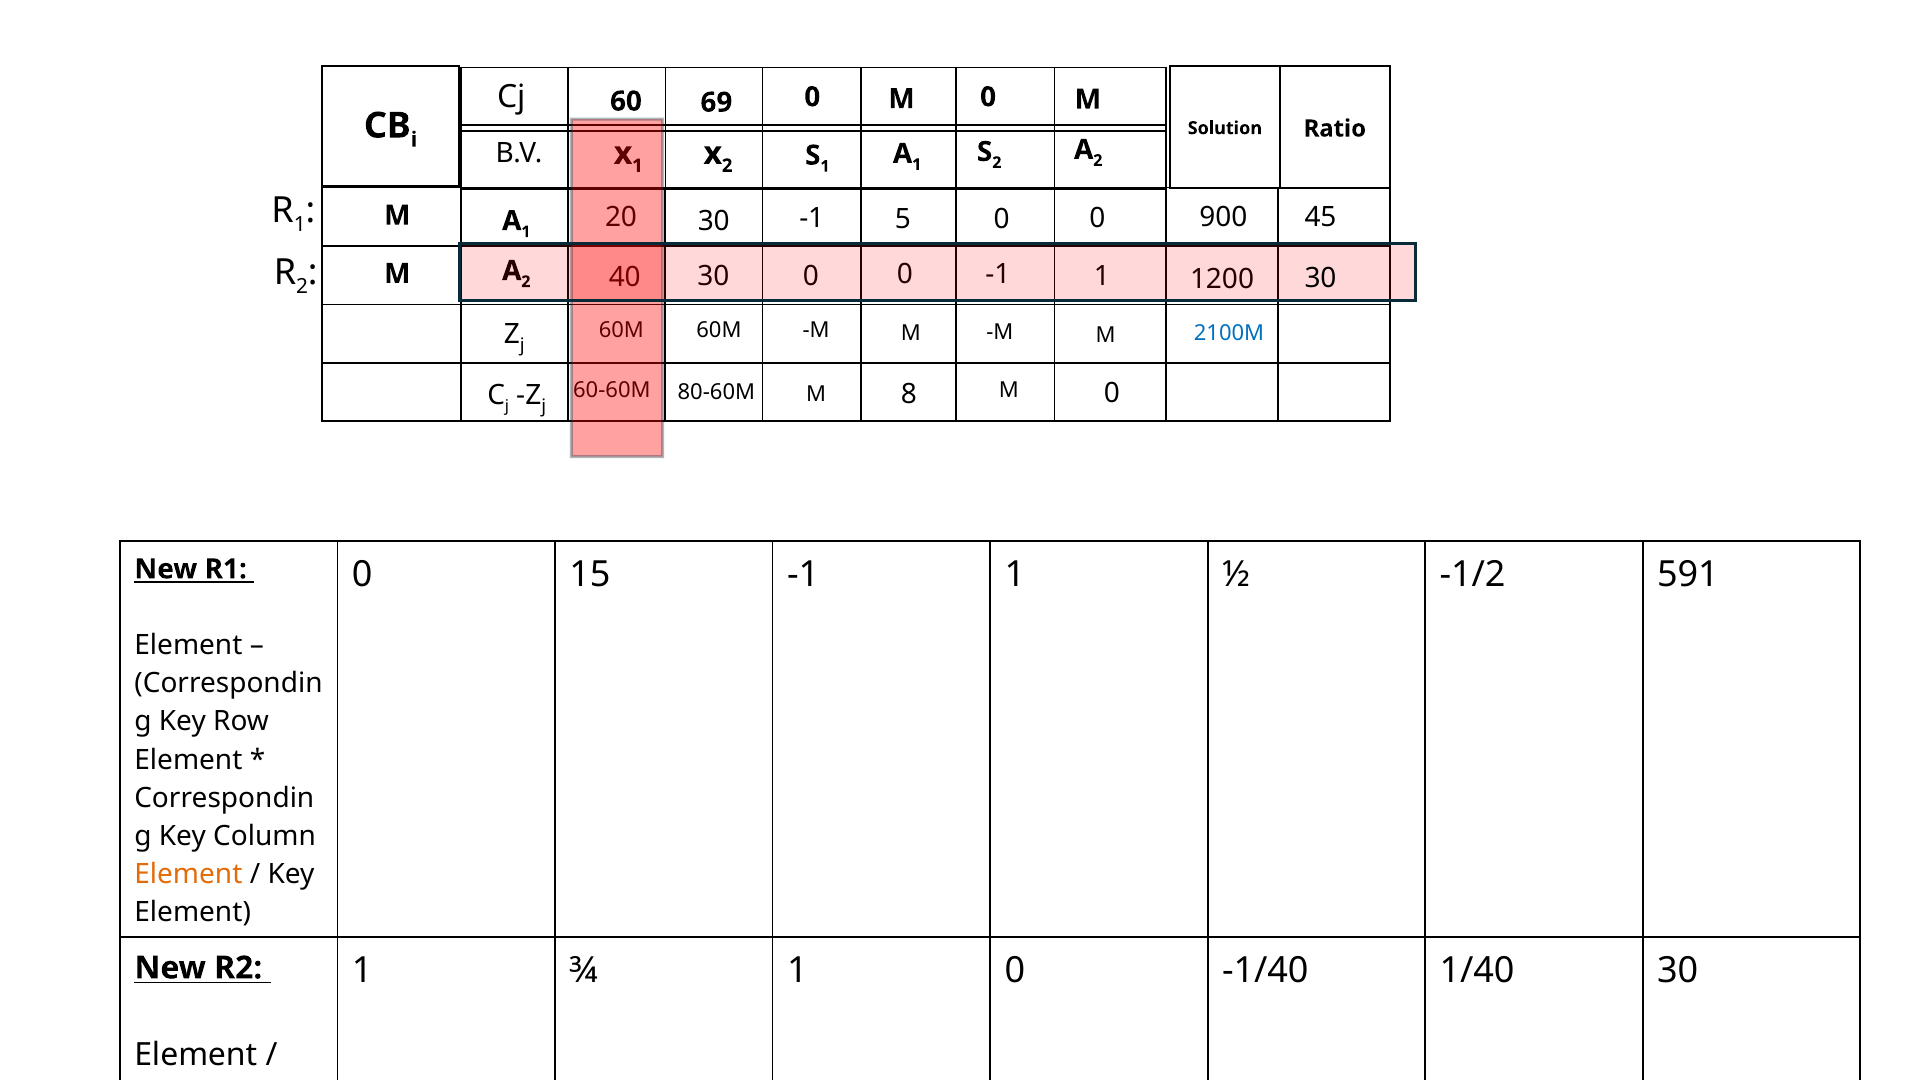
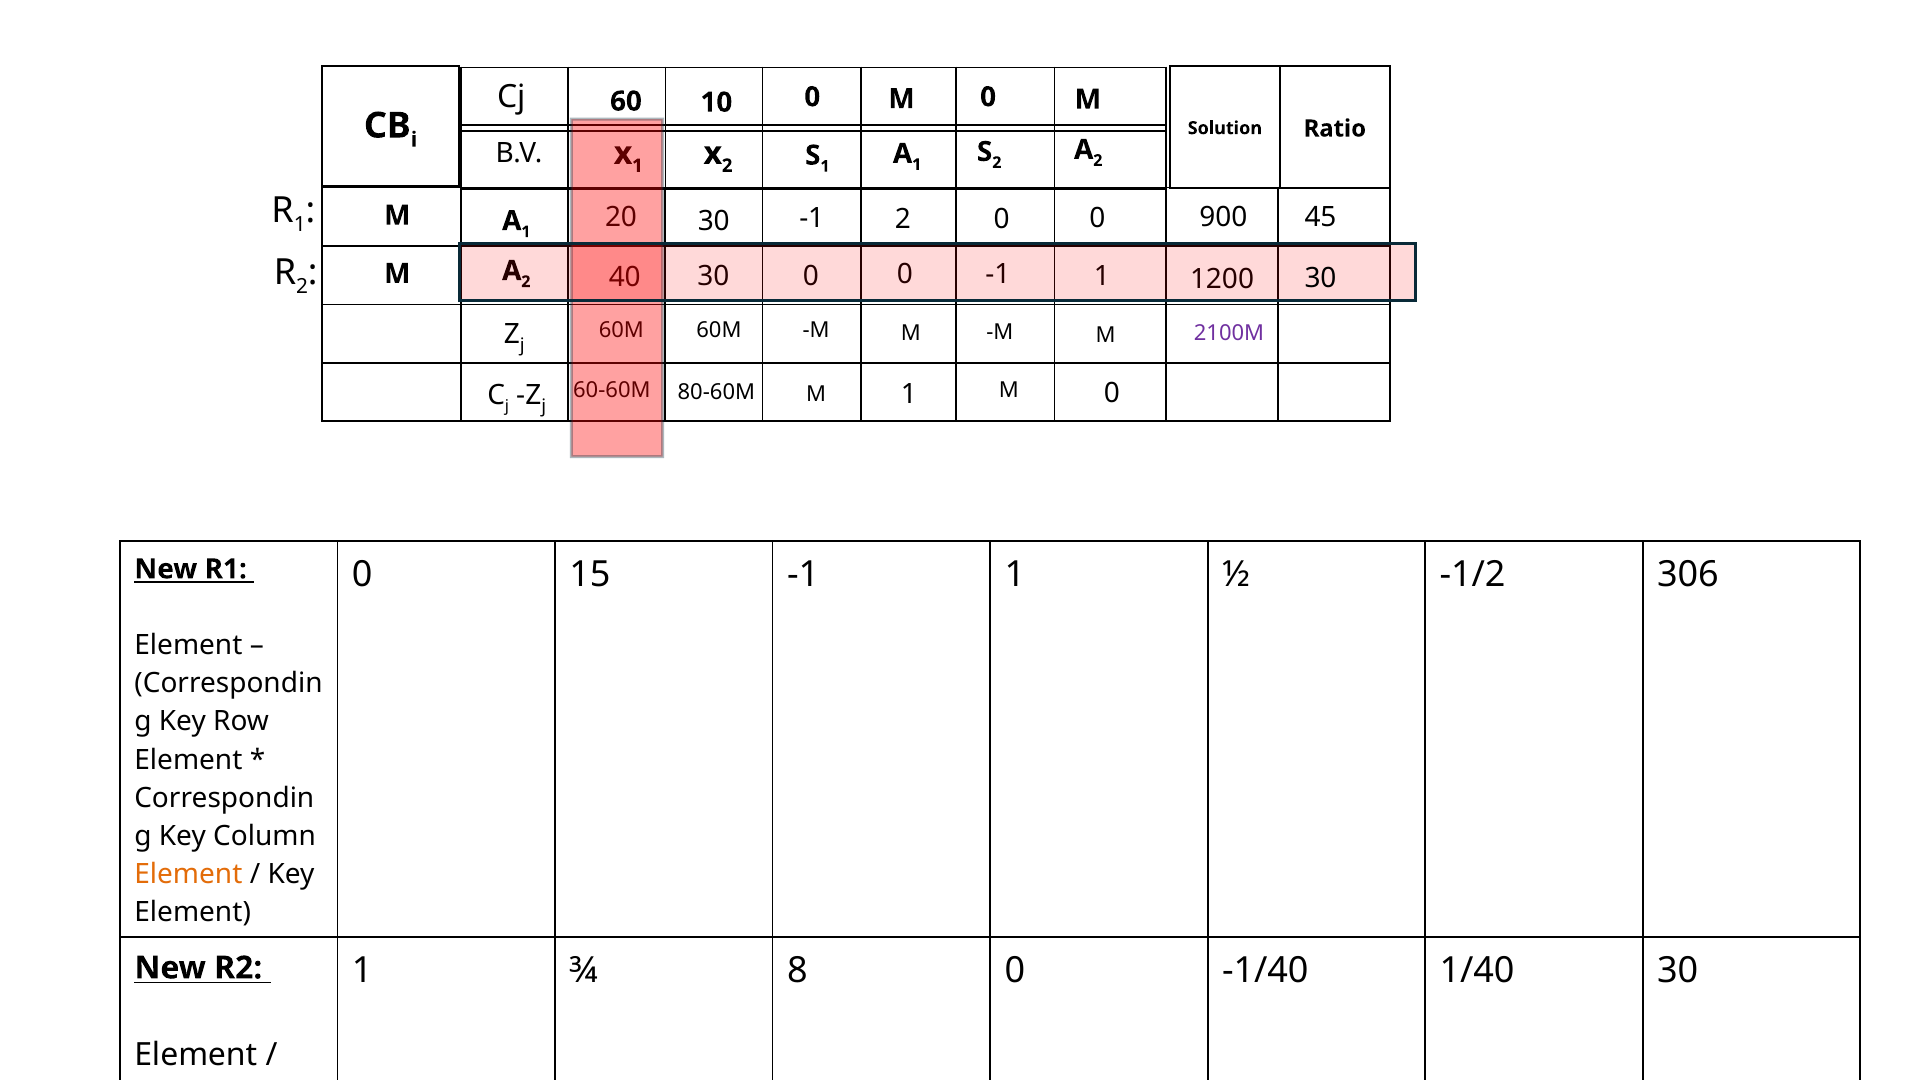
69: 69 -> 10 (716, 102)
30 5: 5 -> 2 (903, 219)
2100M colour: blue -> purple (1229, 333)
M 8: 8 -> 1 (909, 395)
591: 591 -> 306 (1688, 575)
¾ 1: 1 -> 8 (797, 971)
